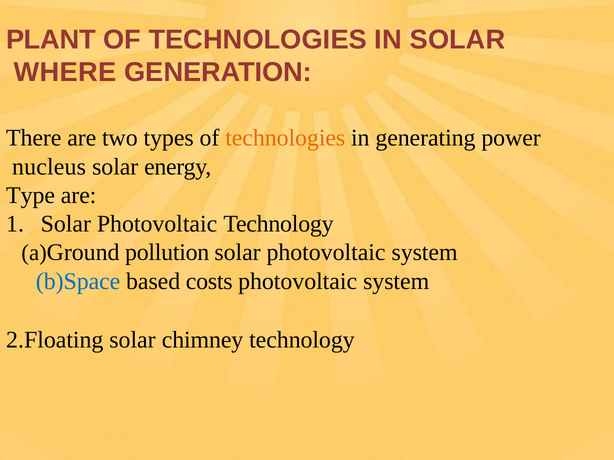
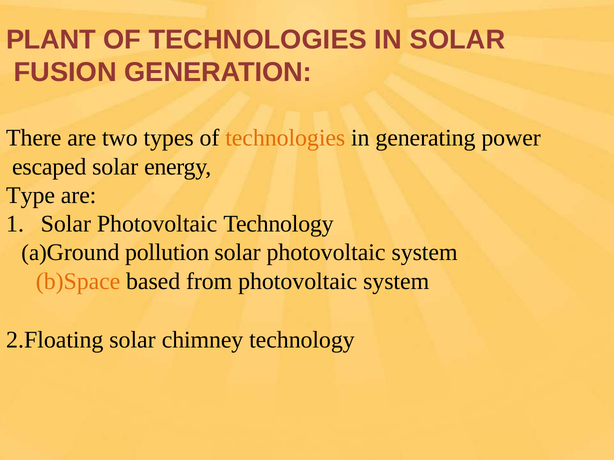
WHERE: WHERE -> FUSION (65, 72)
nucleus: nucleus -> escaped (49, 167)
b)Space colour: blue -> orange (78, 282)
costs: costs -> from (209, 282)
